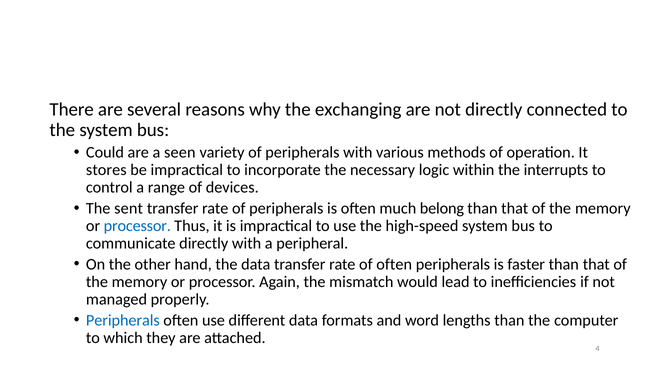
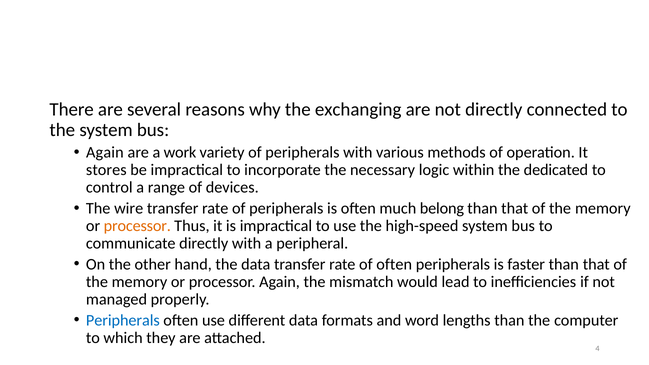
Could: Could -> Again (105, 152)
seen: seen -> work (180, 152)
interrupts: interrupts -> dedicated (556, 170)
sent: sent -> wire (129, 208)
processor colour: blue -> orange (137, 226)
